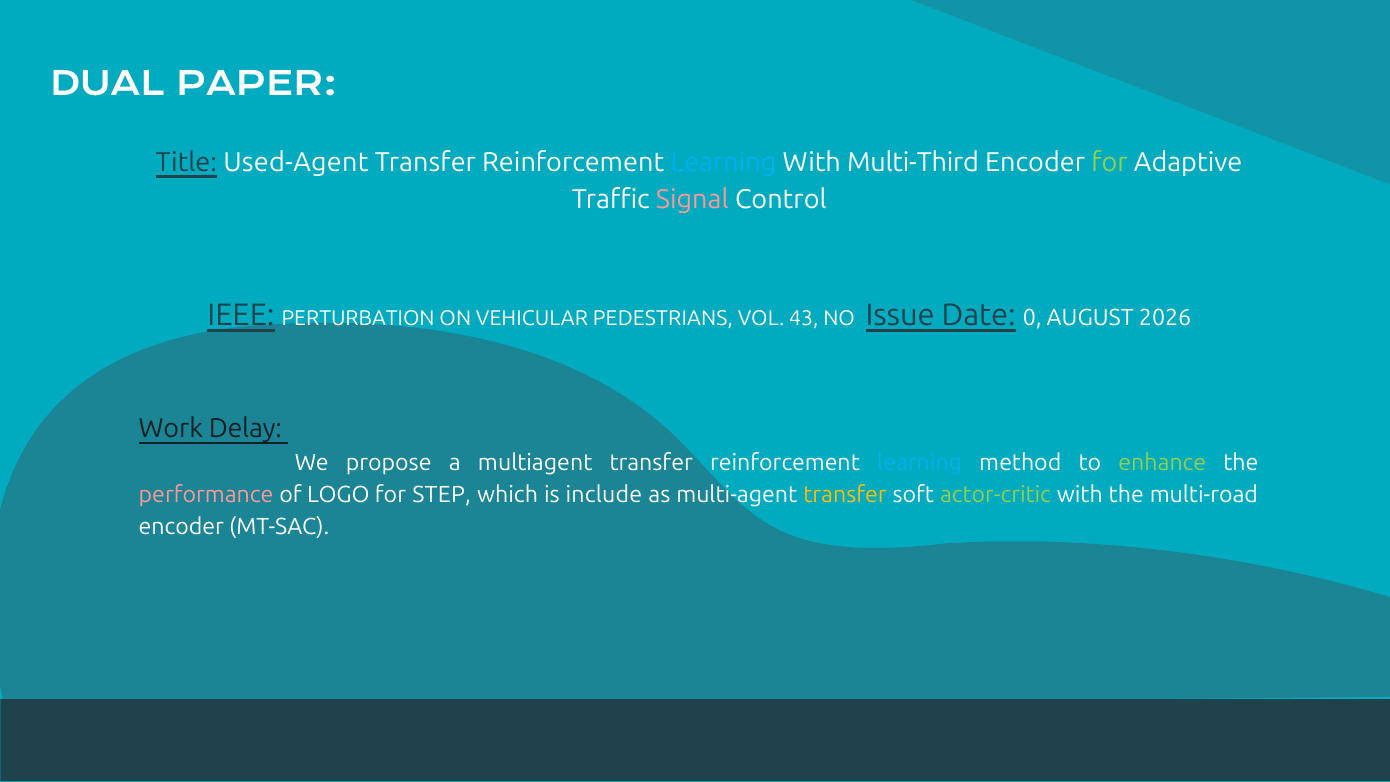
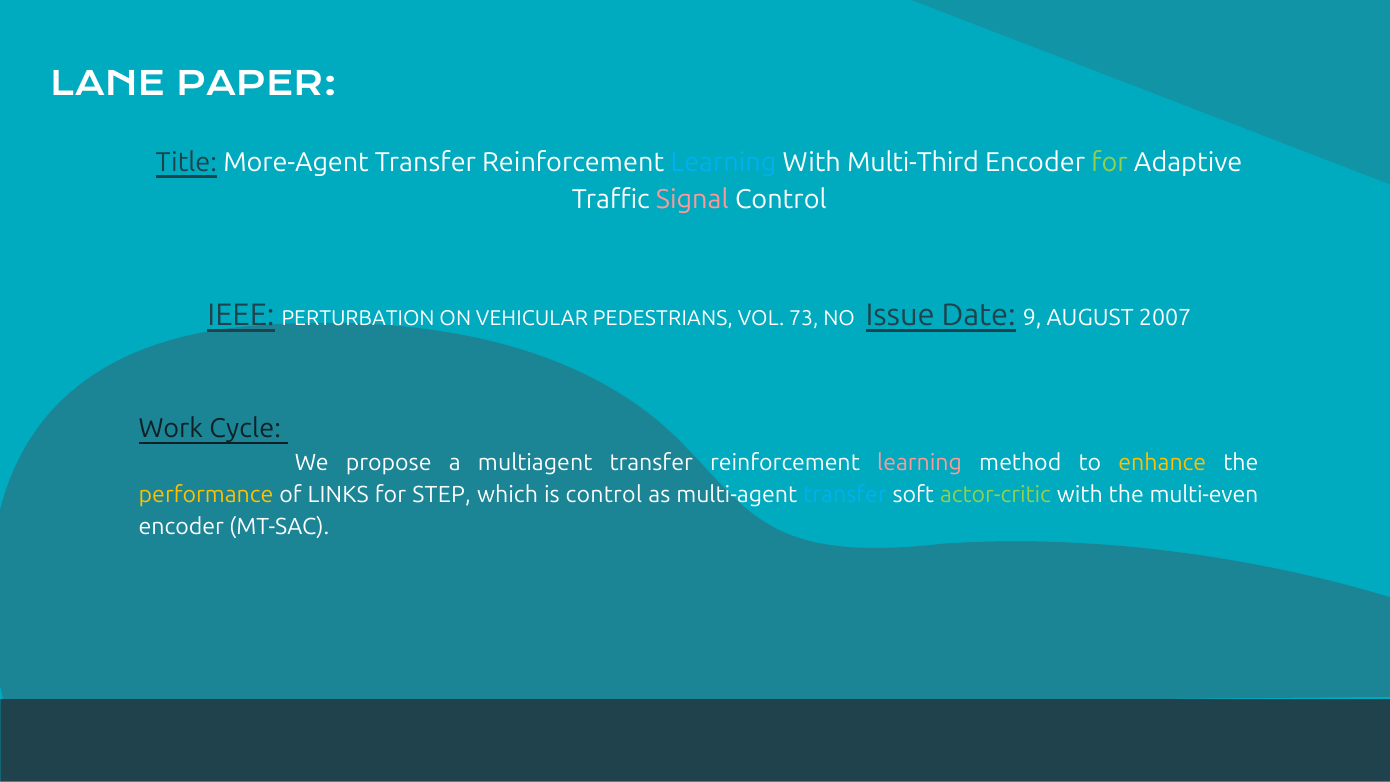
DUAL: DUAL -> LANE (108, 84)
Used-Agent: Used-Agent -> More-Agent (296, 162)
43: 43 -> 73 (804, 318)
0: 0 -> 9 (1032, 317)
2026: 2026 -> 2007 (1165, 317)
Delay: Delay -> Cycle (245, 429)
learning colour: light blue -> pink (920, 463)
enhance colour: light green -> yellow (1162, 463)
performance colour: pink -> yellow (206, 495)
LOGO: LOGO -> LINKS (338, 495)
is include: include -> control (604, 495)
transfer colour: yellow -> light blue (845, 495)
multi-road: multi-road -> multi-even (1204, 495)
